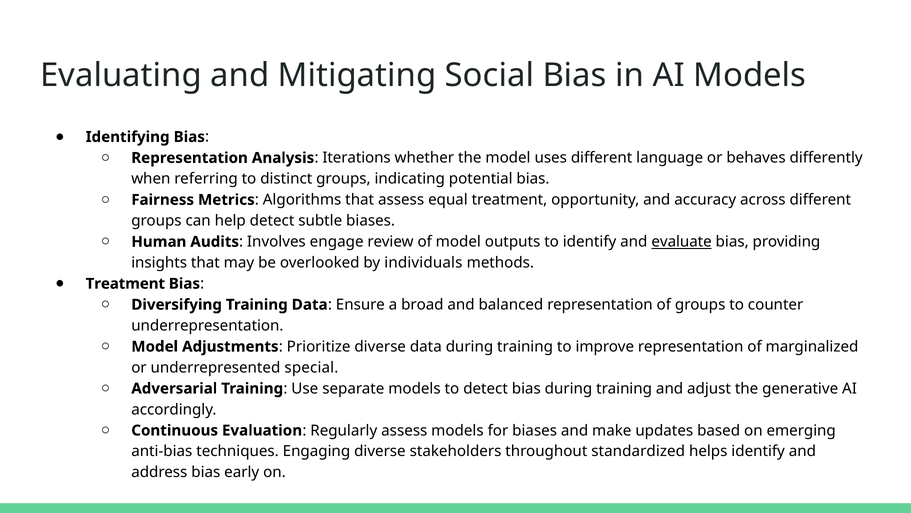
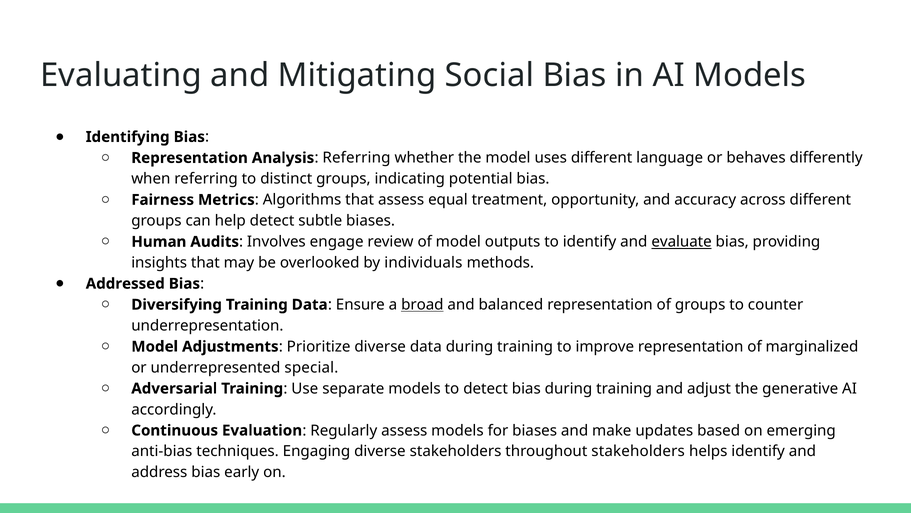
Analysis Iterations: Iterations -> Referring (356, 158)
Treatment: Treatment -> Addressed (125, 283)
broad underline: none -> present (422, 304)
throughout standardized: standardized -> stakeholders (638, 451)
